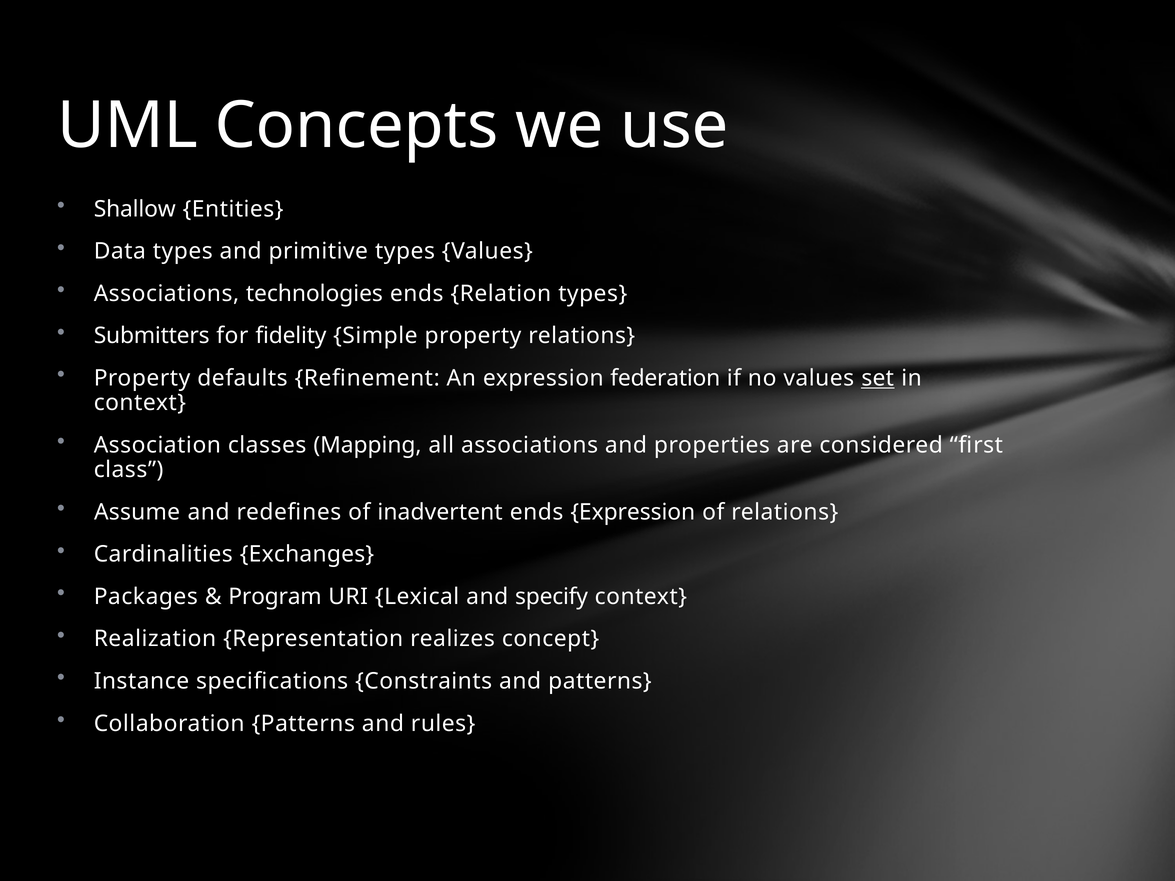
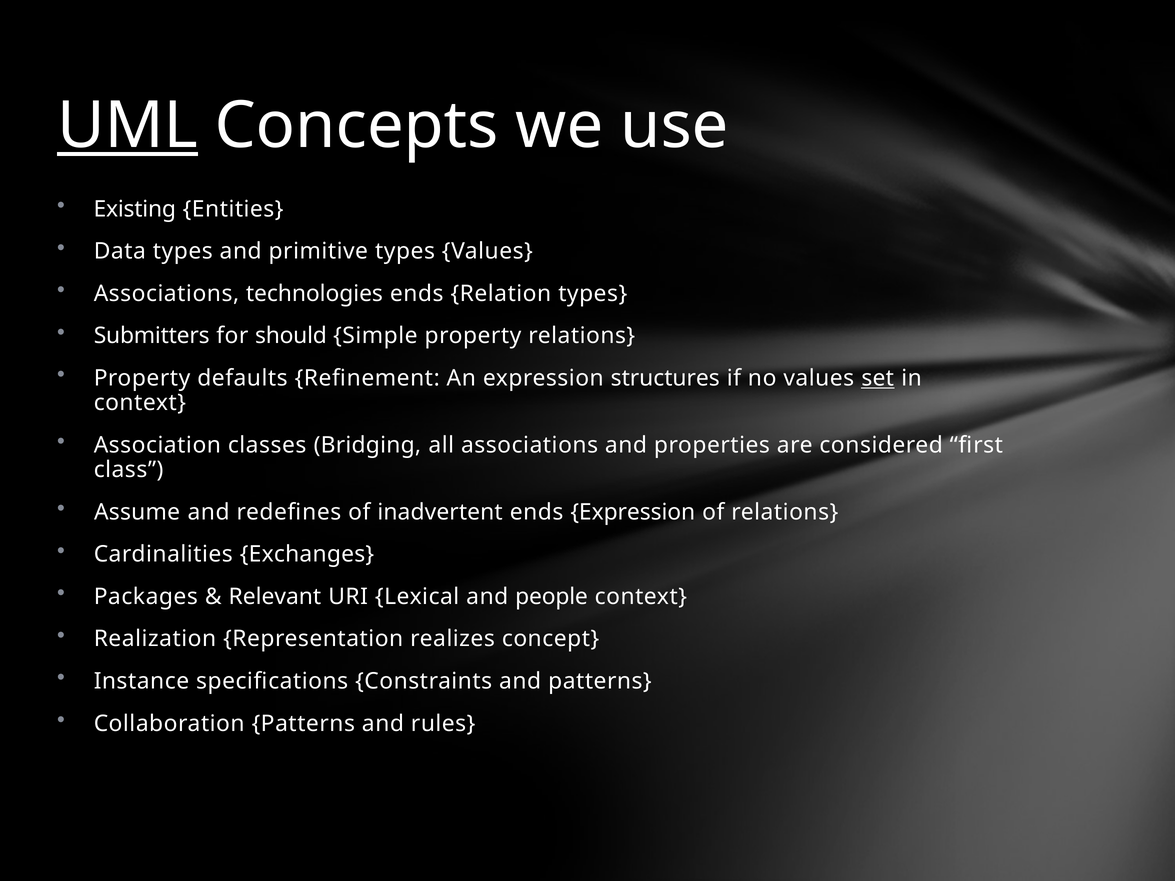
UML underline: none -> present (128, 126)
Shallow: Shallow -> Existing (135, 209)
fidelity: fidelity -> should (291, 336)
federation: federation -> structures (665, 378)
Mapping: Mapping -> Bridging (367, 445)
Program: Program -> Relevant (275, 597)
specify: specify -> people (552, 597)
